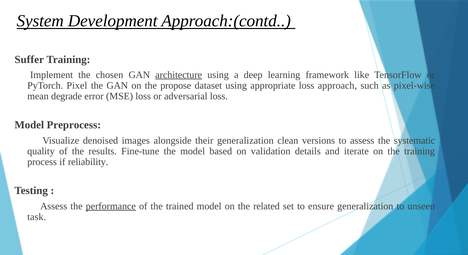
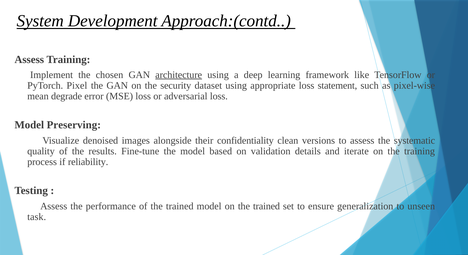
Suffer: Suffer -> Assess (29, 59)
propose: propose -> security (176, 85)
approach: approach -> statement (337, 85)
Preprocess: Preprocess -> Preserving (74, 125)
their generalization: generalization -> confidentiality (245, 140)
performance underline: present -> none (111, 206)
on the related: related -> trained (266, 206)
